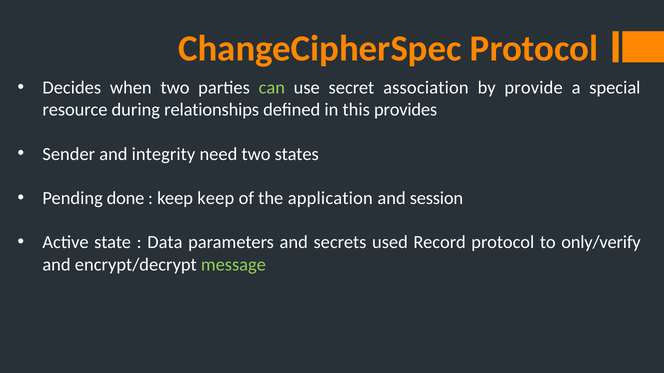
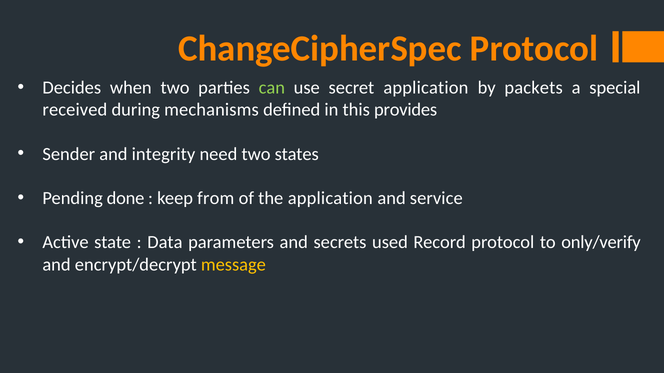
secret association: association -> application (426, 88)
provide: provide -> packets (534, 88)
resource: resource -> received (75, 110)
relationships: relationships -> mechanisms (212, 110)
keep keep: keep -> from (216, 198)
session: session -> service (436, 198)
message colour: light green -> yellow (233, 265)
